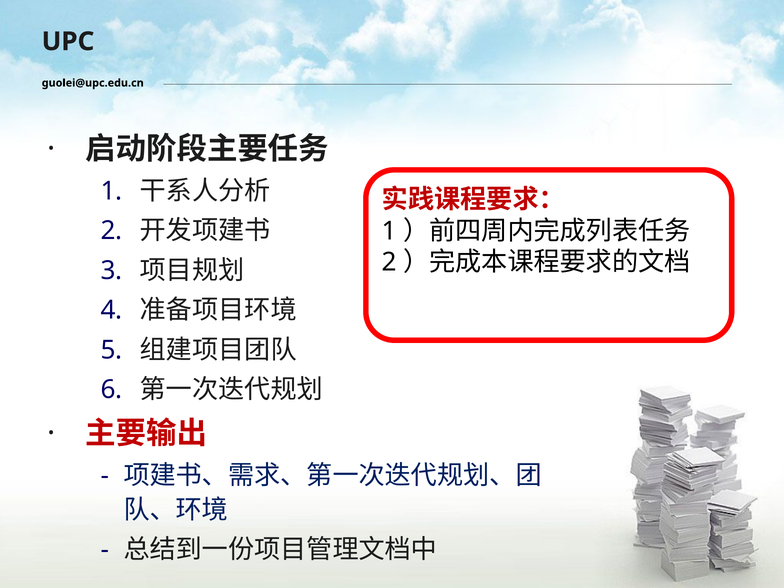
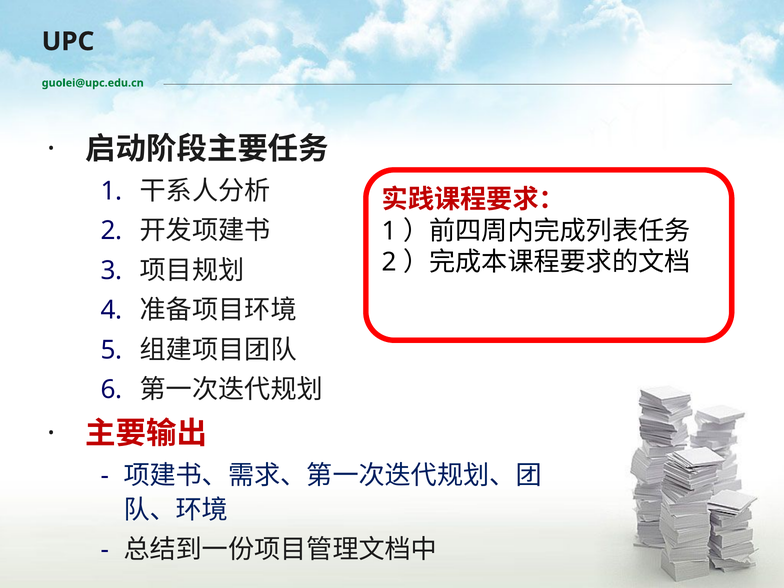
guolei@upc.edu.cn colour: black -> green (93, 83)
